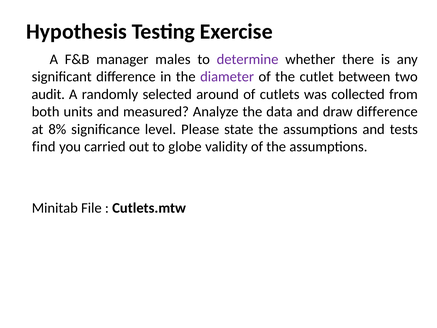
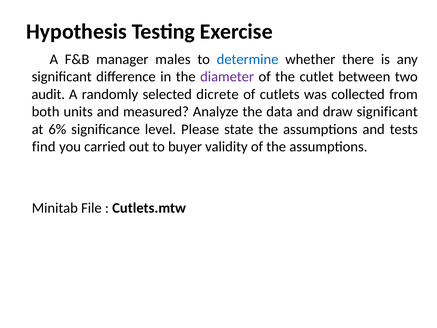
determine colour: purple -> blue (248, 59)
around: around -> dicrete (217, 94)
draw difference: difference -> significant (387, 112)
8%: 8% -> 6% (57, 129)
globe: globe -> buyer (185, 147)
